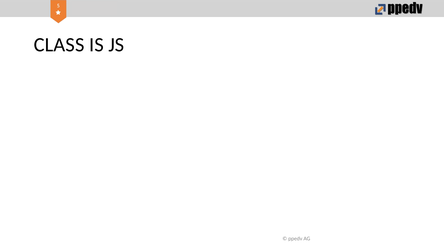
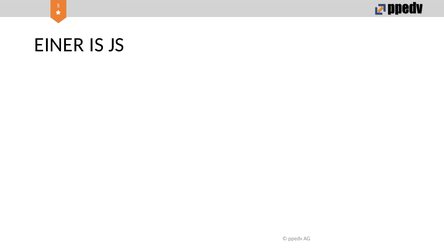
CLASS: CLASS -> EINER (59, 45)
